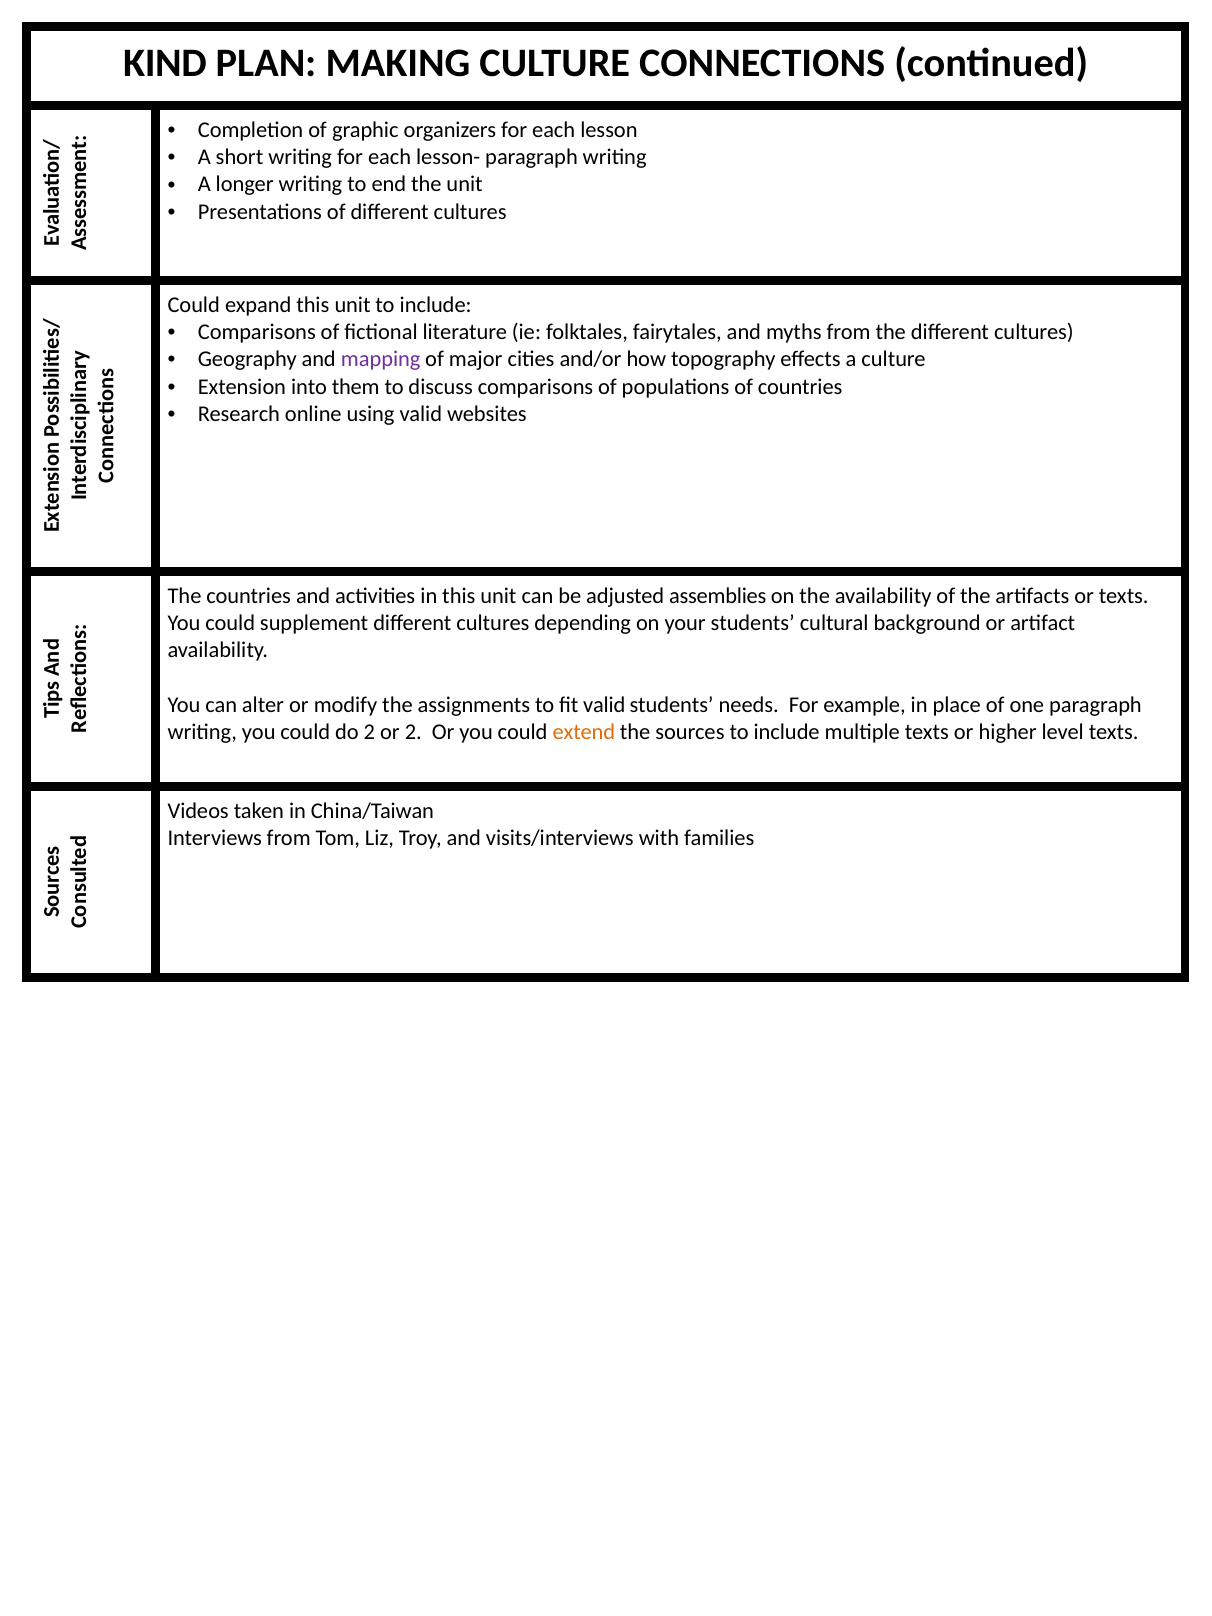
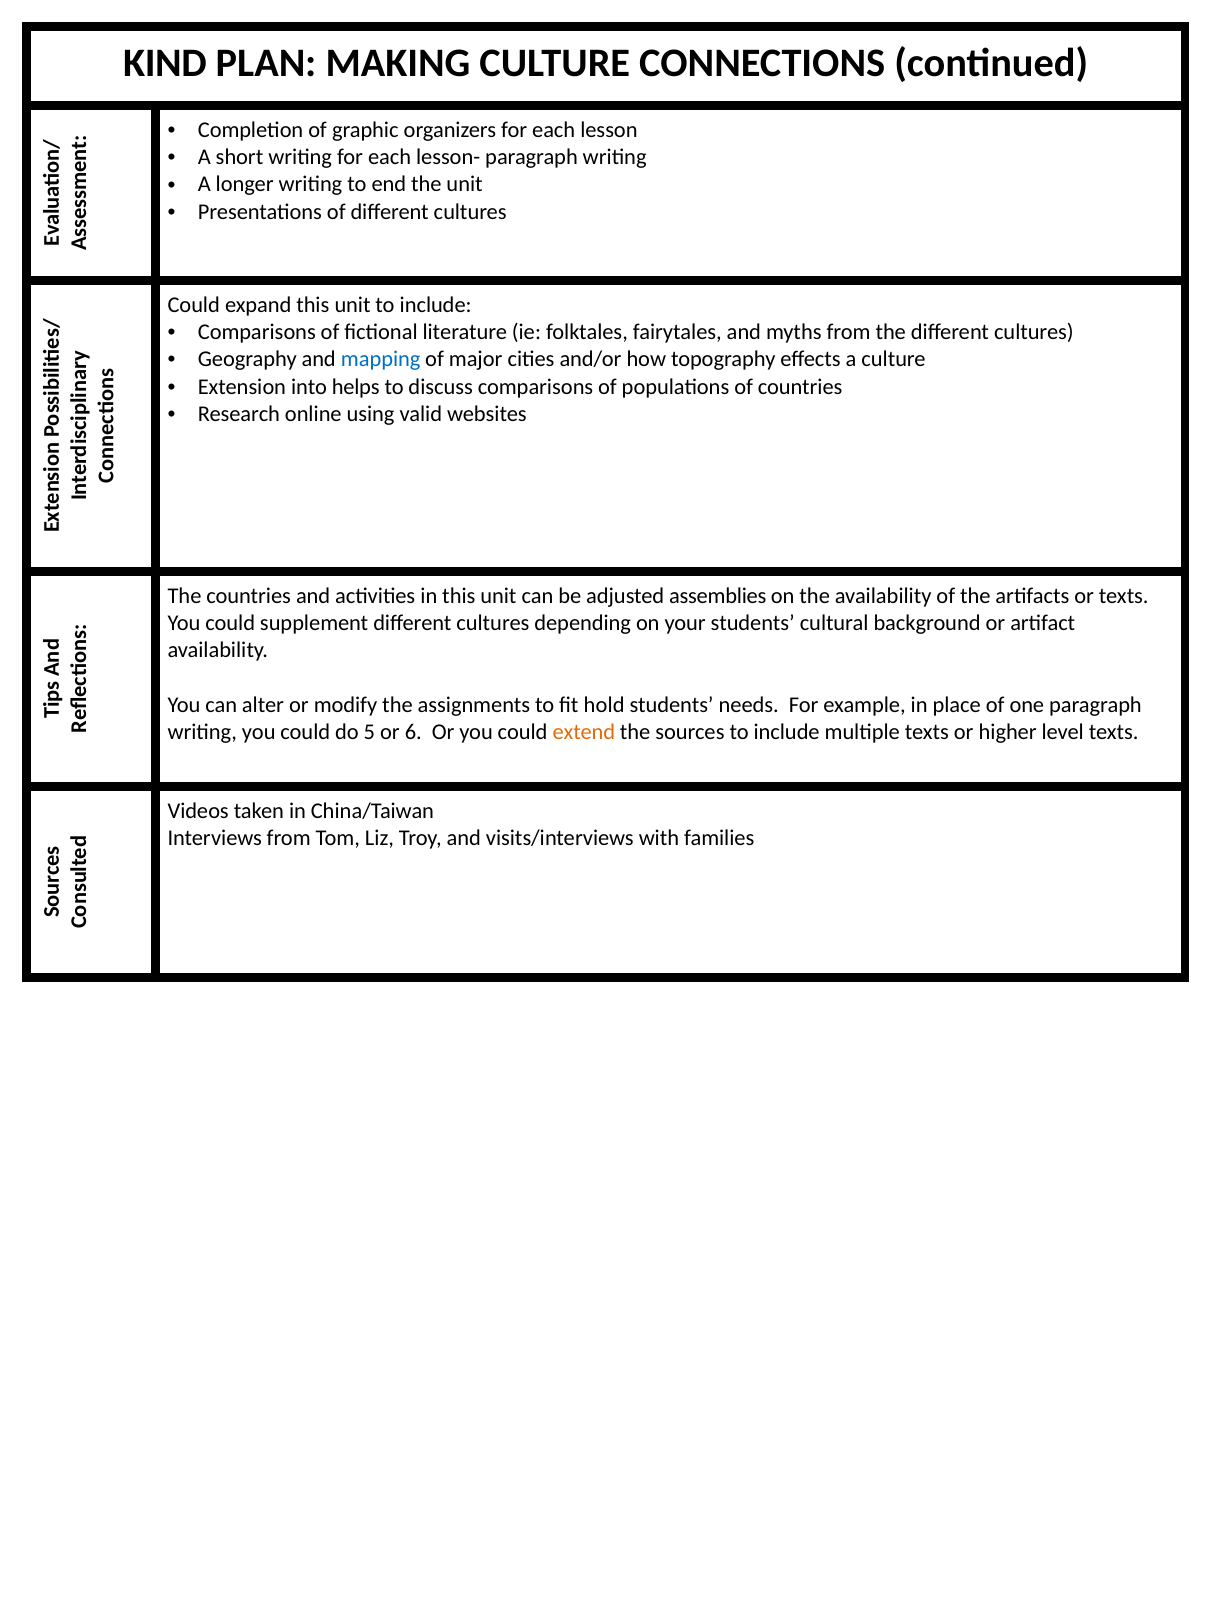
mapping colour: purple -> blue (381, 359)
them: them -> helps (356, 387)
fit valid: valid -> hold (604, 705)
do 2: 2 -> 5 (369, 732)
or 2: 2 -> 6 (413, 732)
